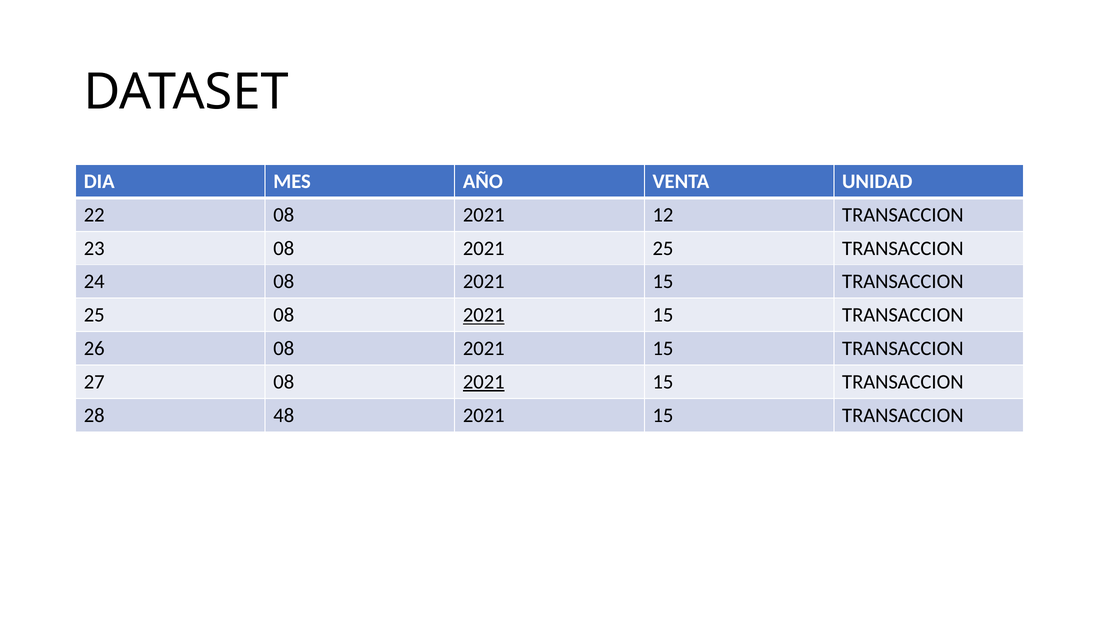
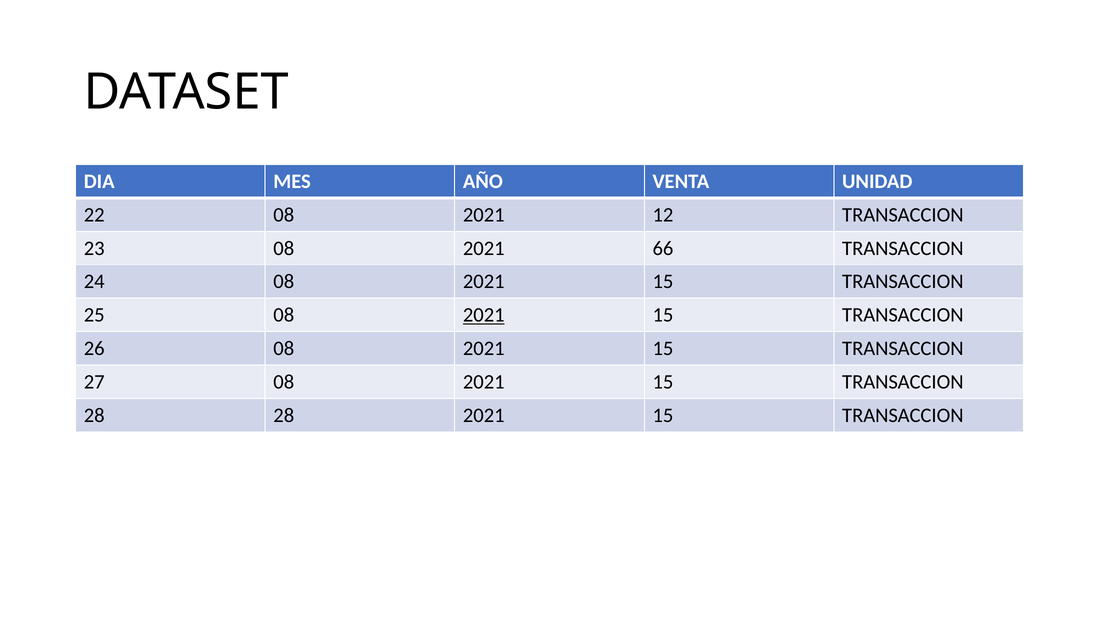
2021 25: 25 -> 66 (663, 248)
2021 underline: present -> none (484, 382)
28 48: 48 -> 28 (284, 415)
